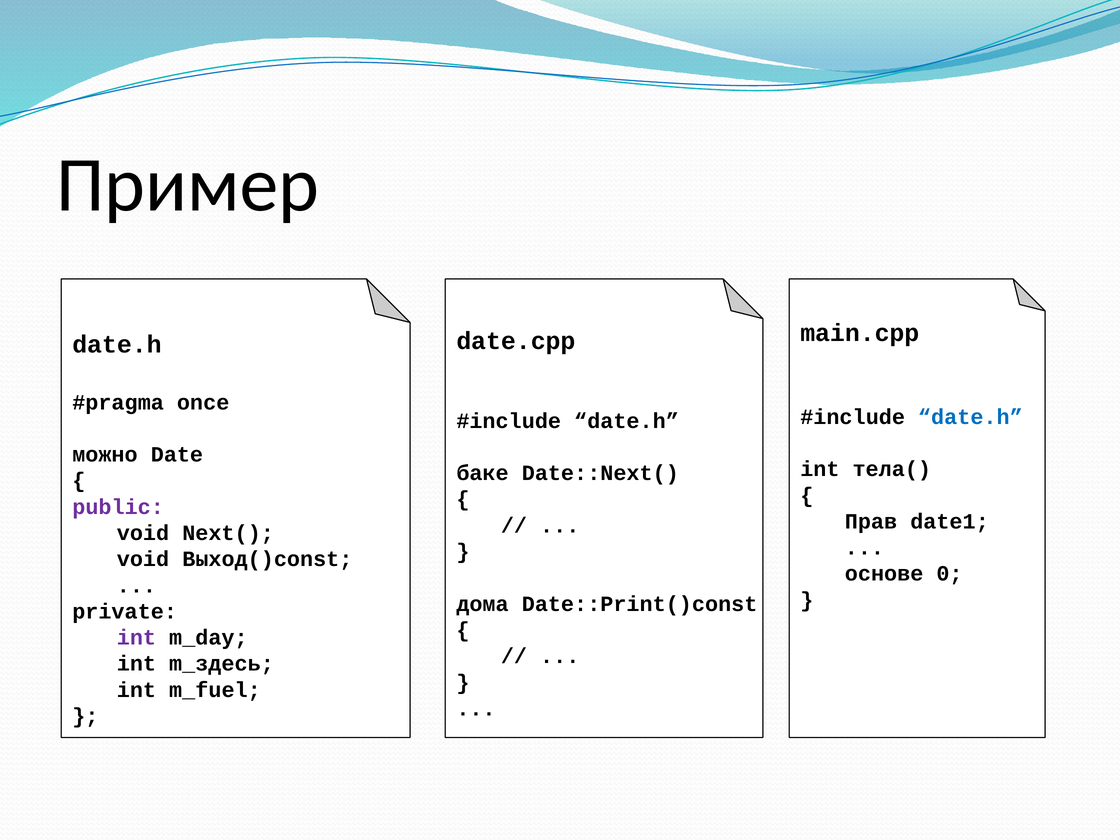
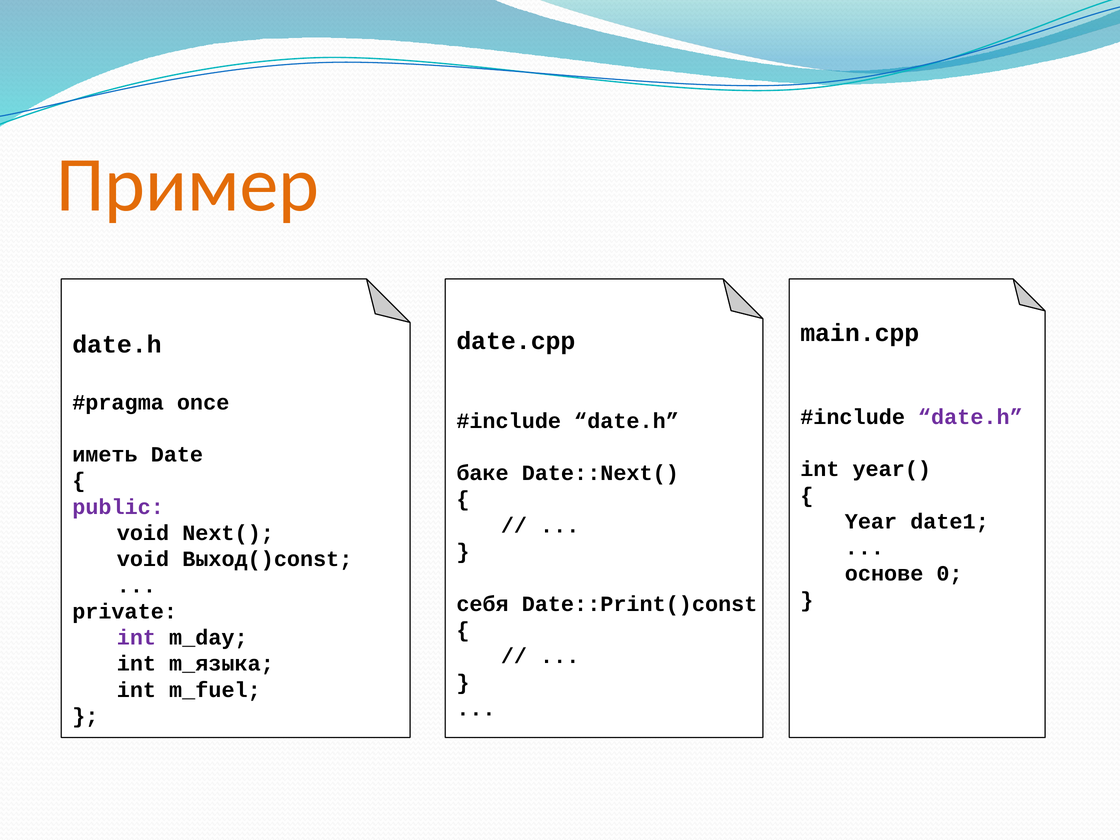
Пример colour: black -> orange (188, 185)
date.h colour: blue -> purple (970, 417)
можно: можно -> иметь (105, 455)
тела(: тела( -> year( (892, 469)
Прав: Прав -> Year (871, 521)
дома: дома -> себя (483, 604)
m_здесь: m_здесь -> m_языка (221, 664)
